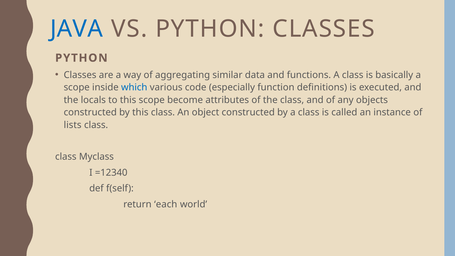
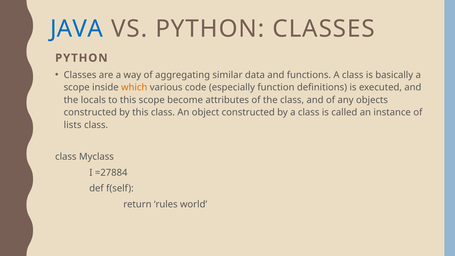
which colour: blue -> orange (134, 87)
=12340: =12340 -> =27884 (111, 173)
each: each -> rules (166, 204)
